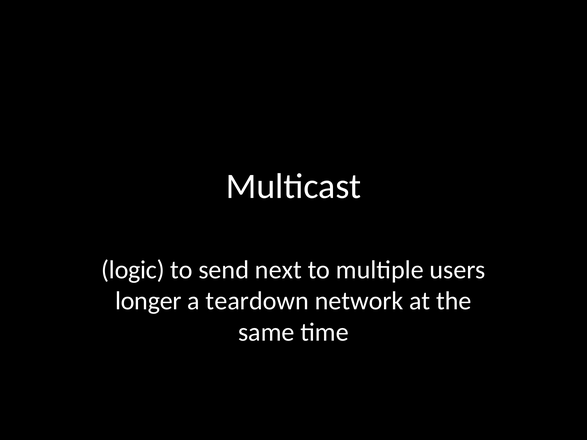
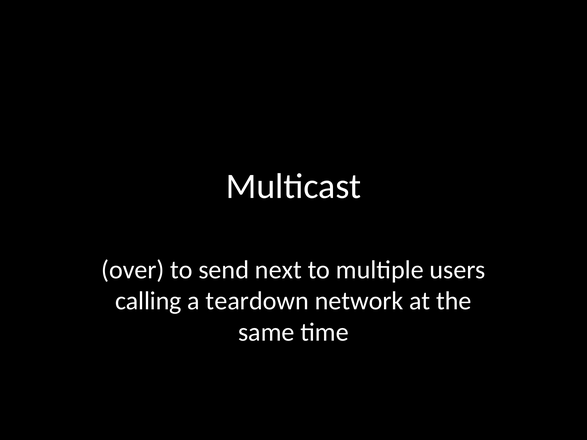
logic: logic -> over (133, 270)
longer: longer -> calling (148, 301)
